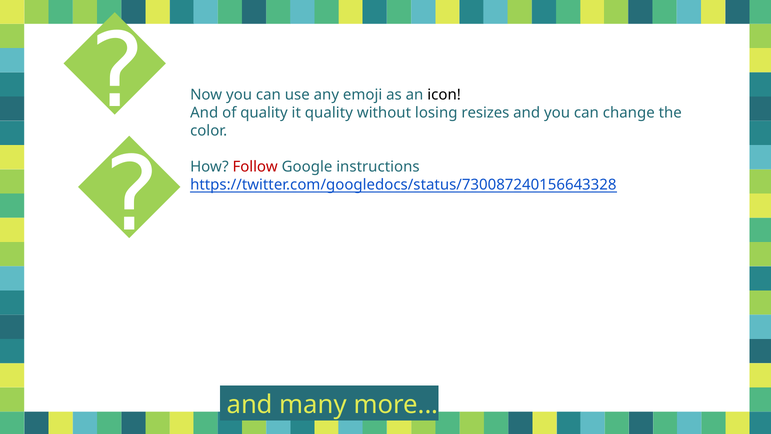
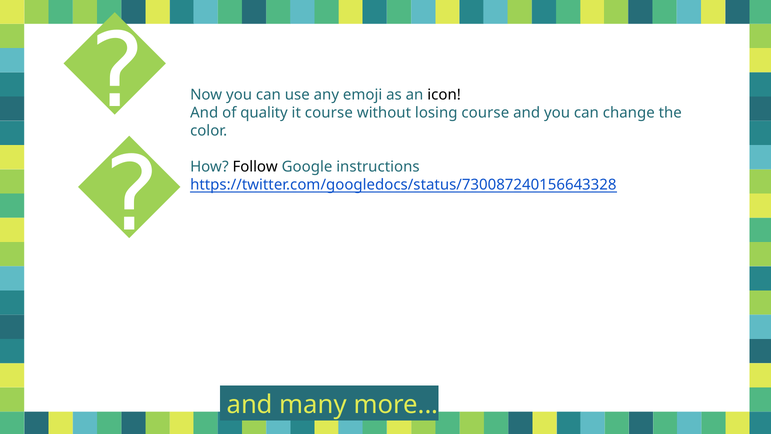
it quality: quality -> course (329, 113)
losing resizes: resizes -> course (485, 113)
Follow colour: red -> black (255, 167)
